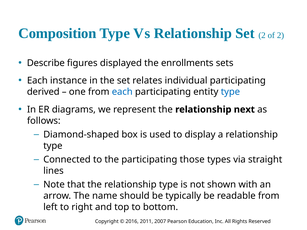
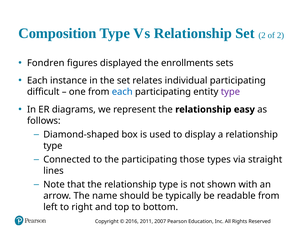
Describe: Describe -> Fondren (46, 63)
derived: derived -> difficult (43, 92)
type colour: blue -> purple (230, 92)
next: next -> easy (244, 110)
